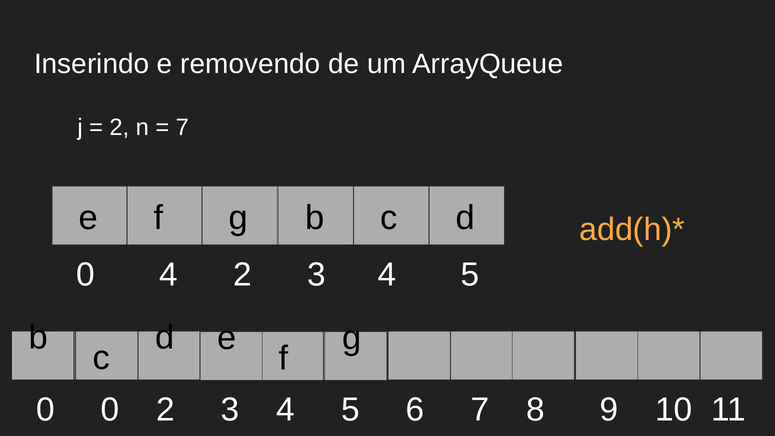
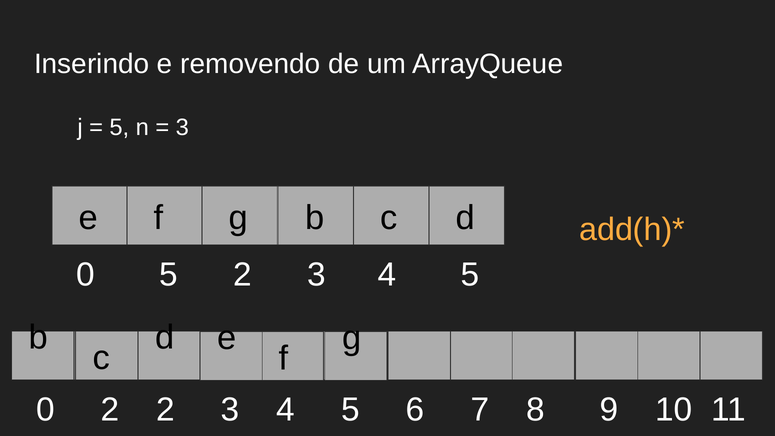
2: 2 -> 5 (119, 128)
7: 7 -> 3 (182, 128)
0 4: 4 -> 5 (169, 275)
0 0: 0 -> 2 (110, 410)
